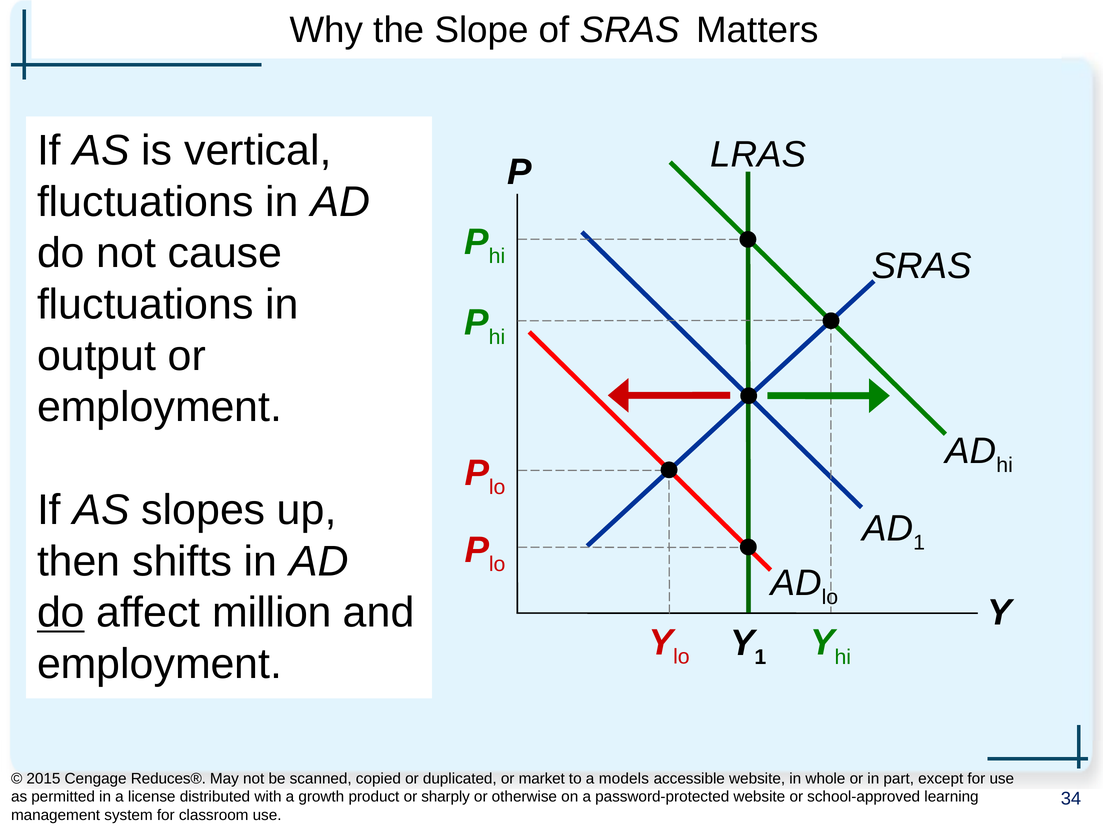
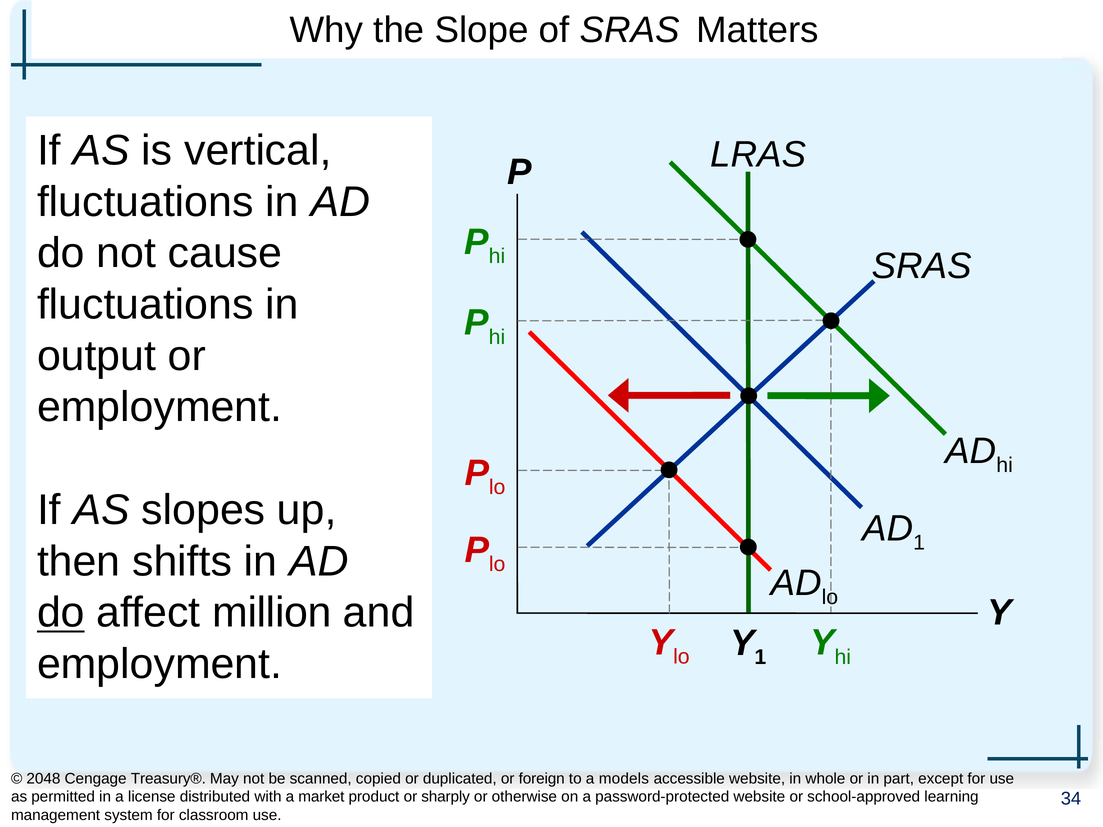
2015: 2015 -> 2048 (43, 779)
Reduces®: Reduces® -> Treasury® (168, 779)
market: market -> foreign (542, 779)
growth: growth -> market (321, 797)
